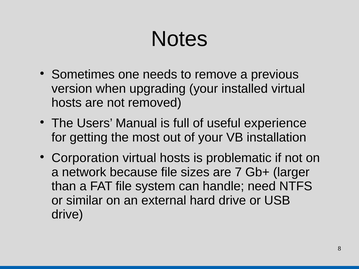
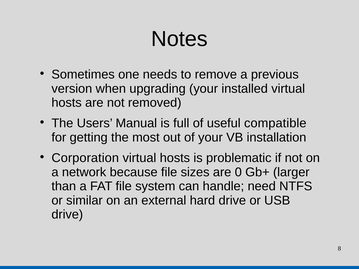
experience: experience -> compatible (275, 123)
7: 7 -> 0 (238, 172)
